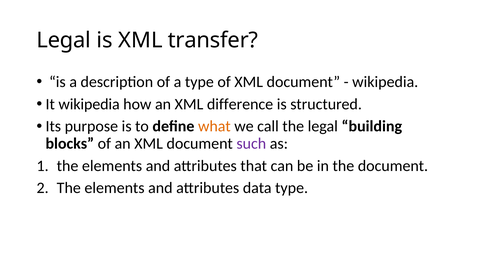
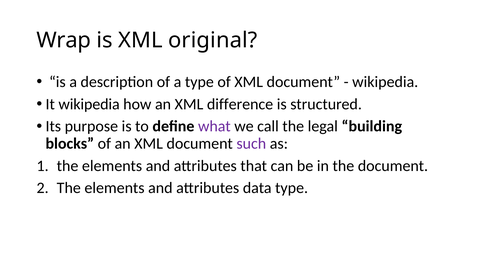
Legal: Legal -> Wrap (64, 40)
transfer: transfer -> original (213, 40)
what colour: orange -> purple (214, 127)
